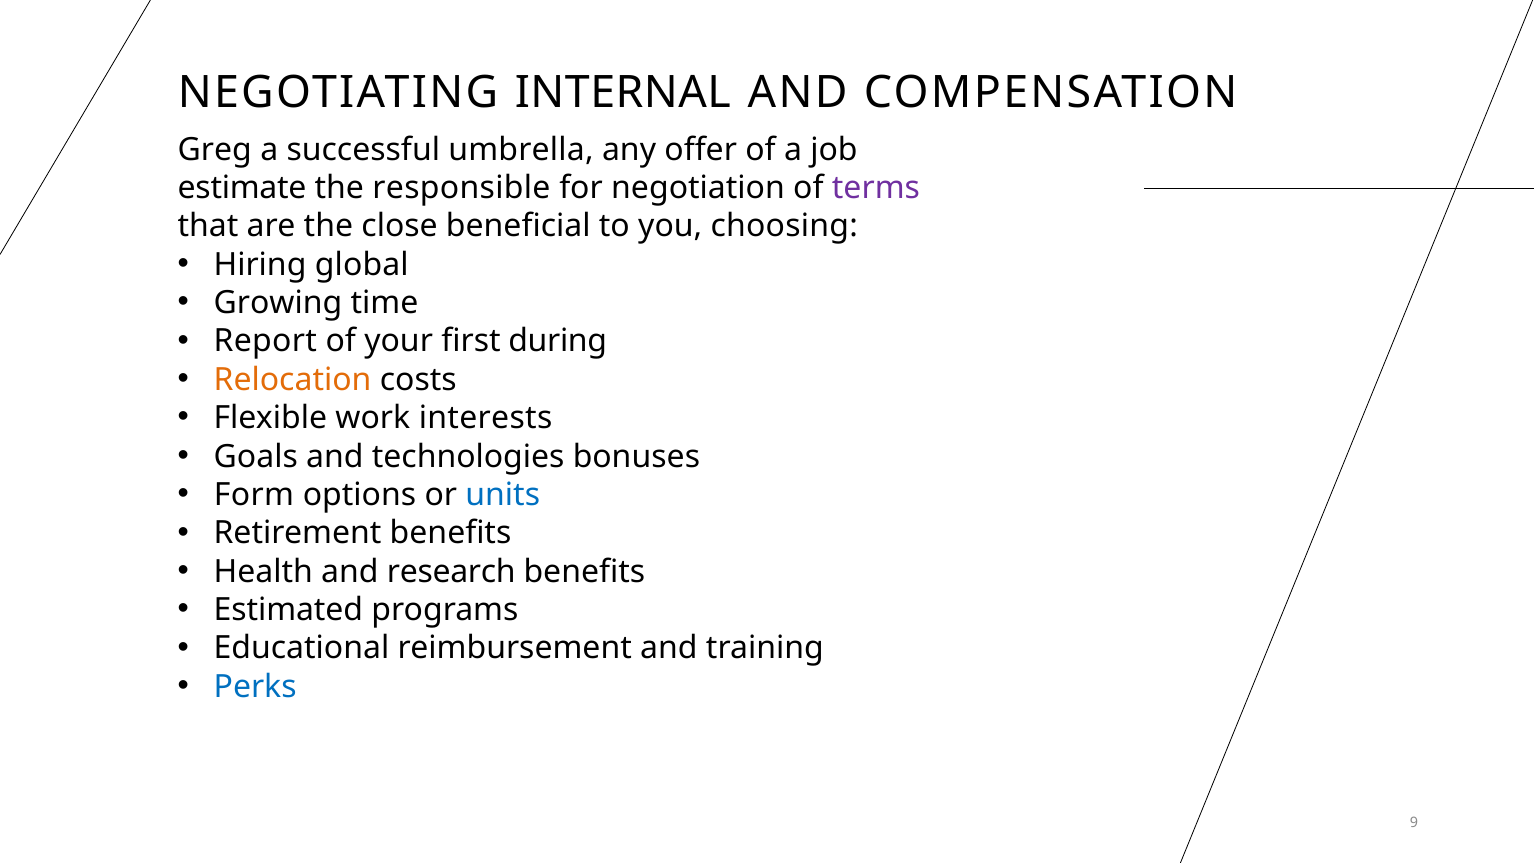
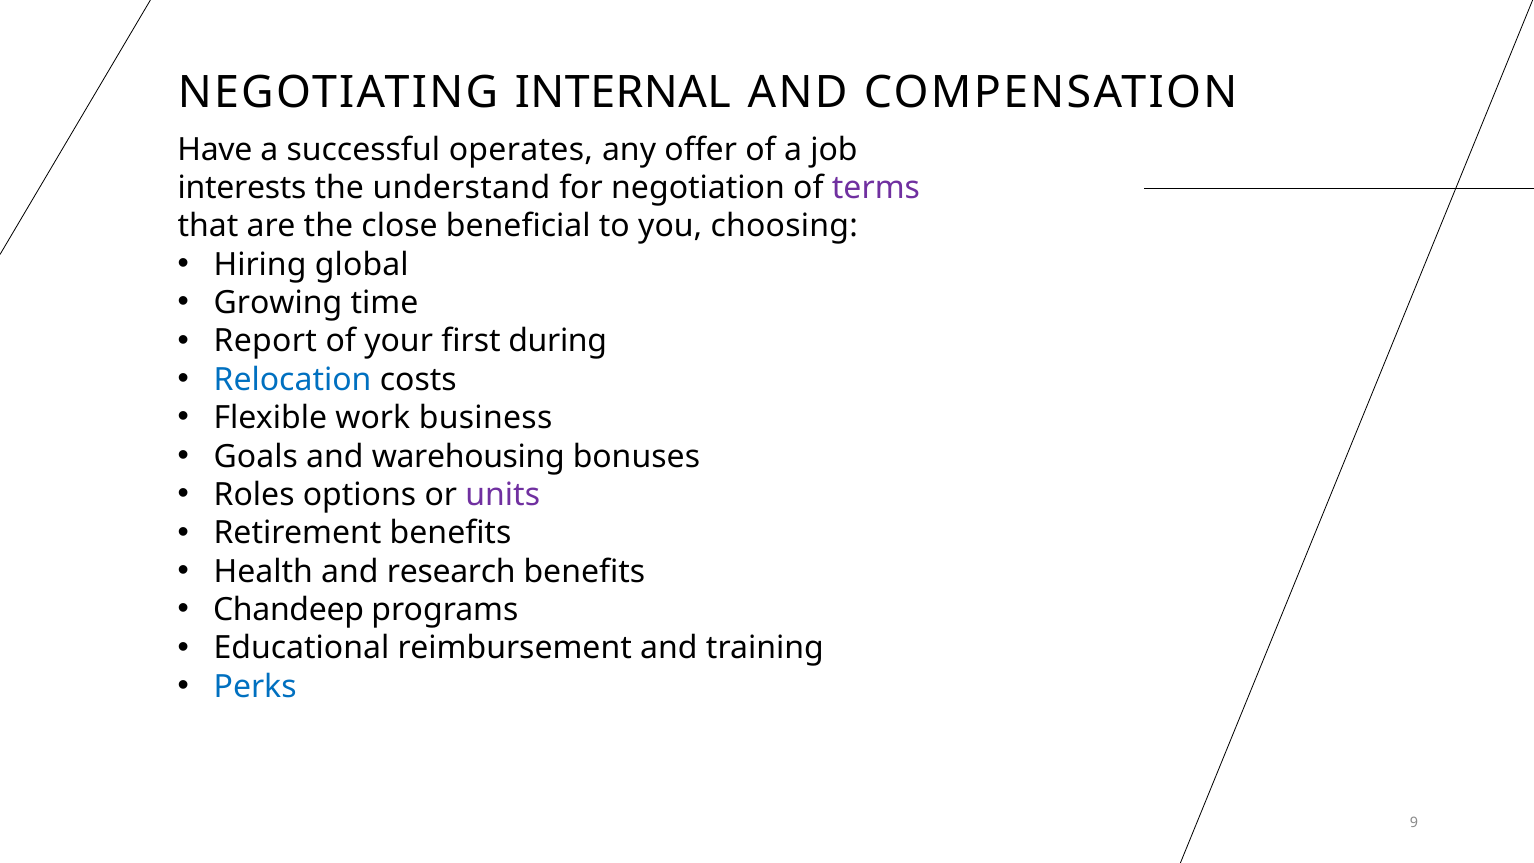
Greg: Greg -> Have (215, 150)
umbrella: umbrella -> operates (521, 150)
estimate: estimate -> interests (242, 188)
responsible: responsible -> understand (461, 188)
Relocation colour: orange -> blue (293, 380)
interests: interests -> business (486, 418)
technologies: technologies -> warehousing (468, 456)
Form: Form -> Roles (254, 495)
units colour: blue -> purple (503, 495)
Estimated: Estimated -> Chandeep (289, 610)
